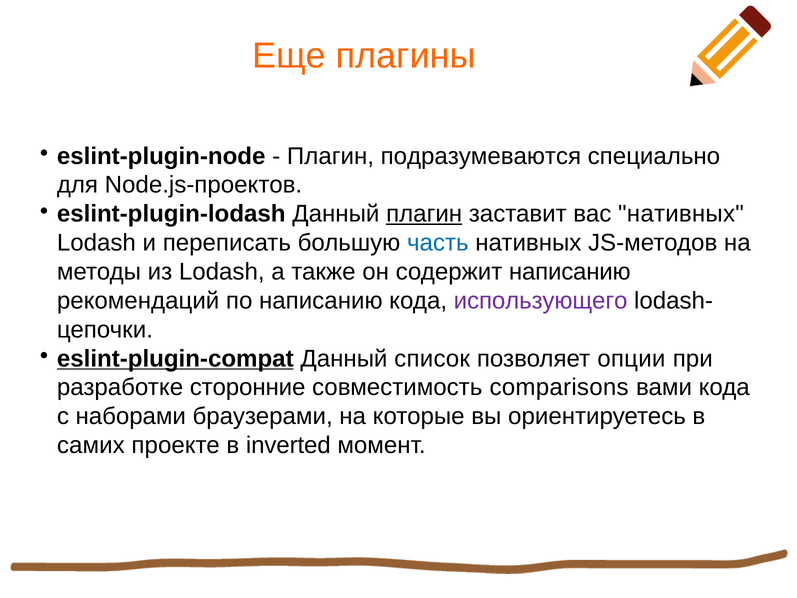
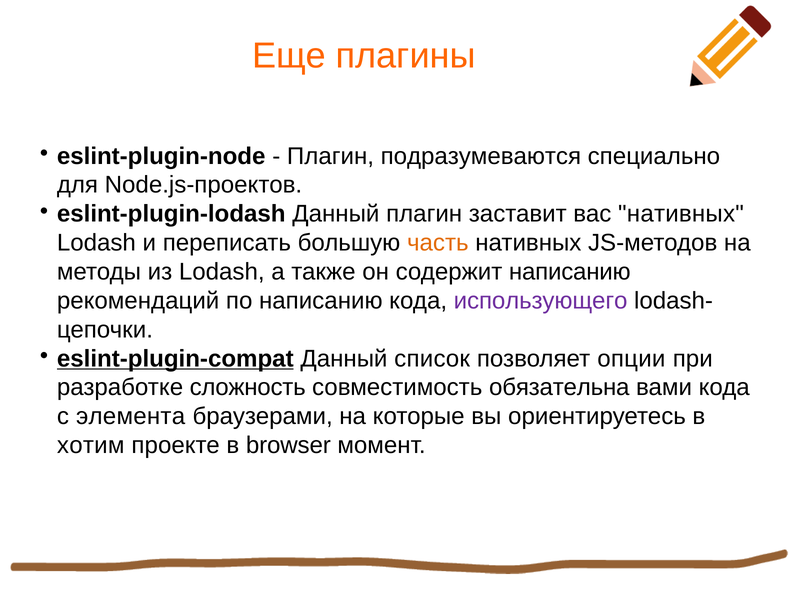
плагин underline: present -> none (424, 214)
часть colour: blue -> orange (438, 243)
сторонние: сторонние -> сложность (248, 387)
comparisons: comparisons -> обязательна (559, 387)
наборами: наборами -> элемента (131, 416)
самих: самих -> хотим (91, 445)
inverted: inverted -> browser (288, 445)
